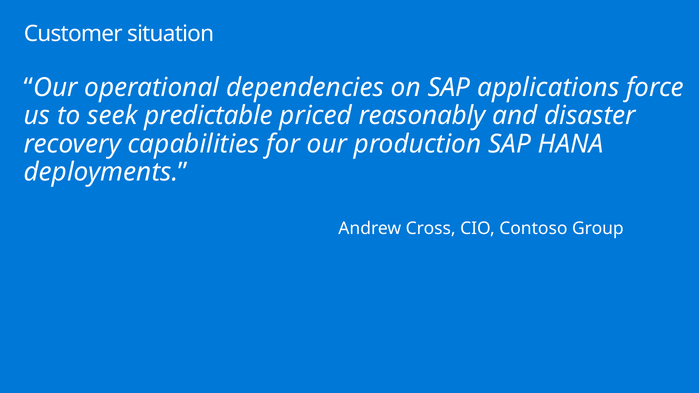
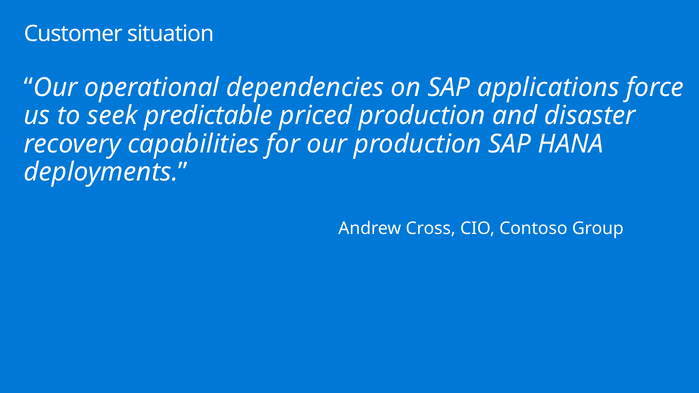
priced reasonably: reasonably -> production (422, 116)
